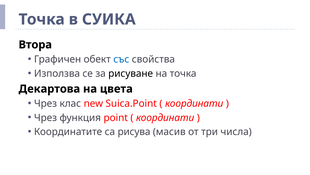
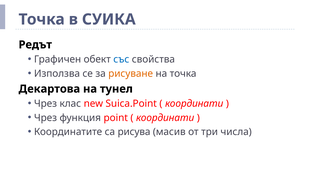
Втора: Втора -> Редът (35, 45)
рисуване colour: black -> orange (131, 73)
цвета: цвета -> тунел (116, 89)
